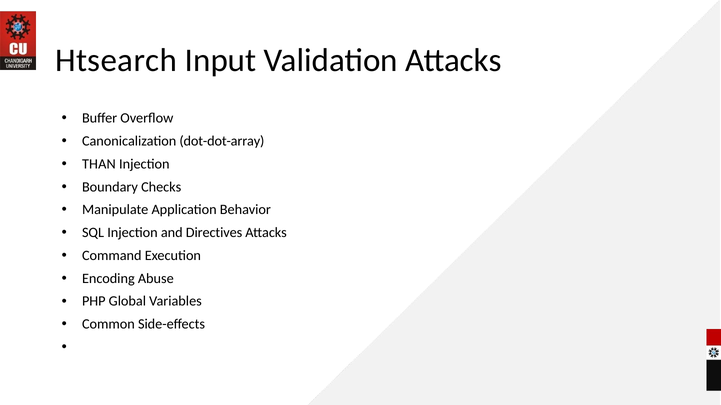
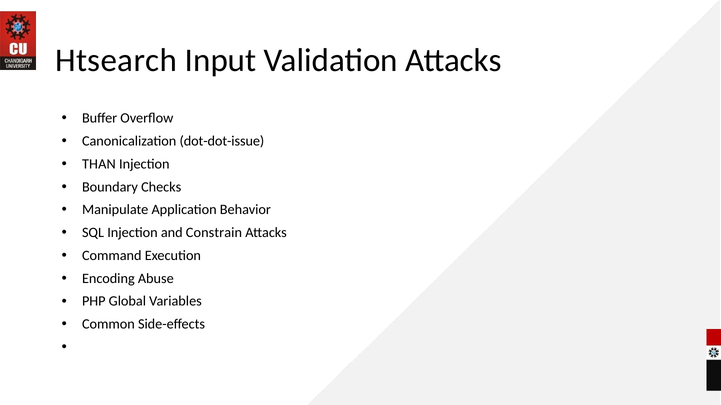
dot-dot-array: dot-dot-array -> dot-dot-issue (222, 141)
Directives: Directives -> Constrain (214, 233)
